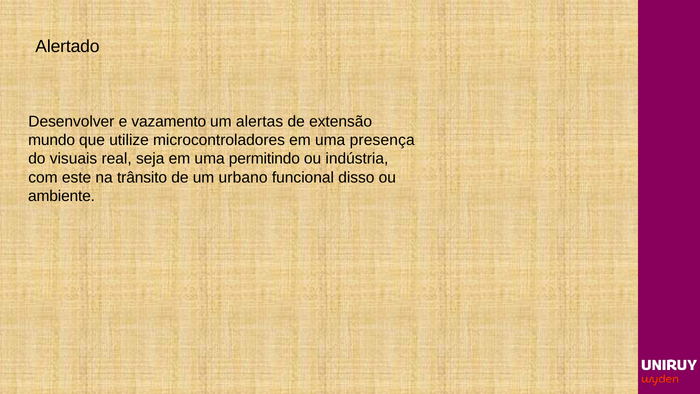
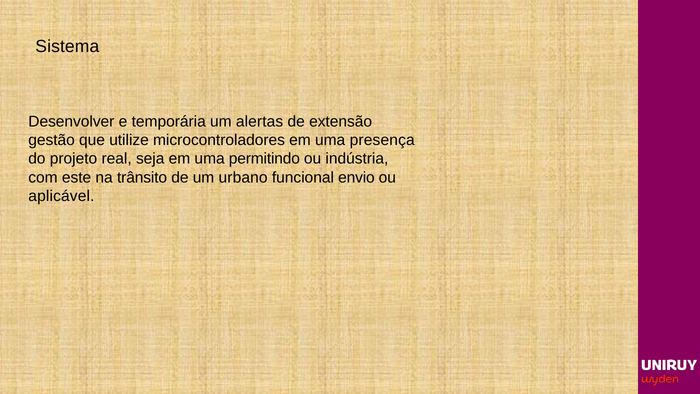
Alertado: Alertado -> Sistema (67, 46)
vazamento: vazamento -> temporária (169, 121)
mundo: mundo -> gestão (52, 140)
visuais: visuais -> projeto (74, 159)
disso: disso -> envio (356, 177)
ambiente: ambiente -> aplicável (61, 196)
